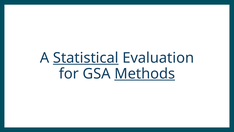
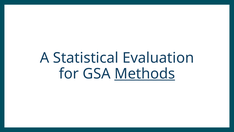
Statistical underline: present -> none (86, 58)
